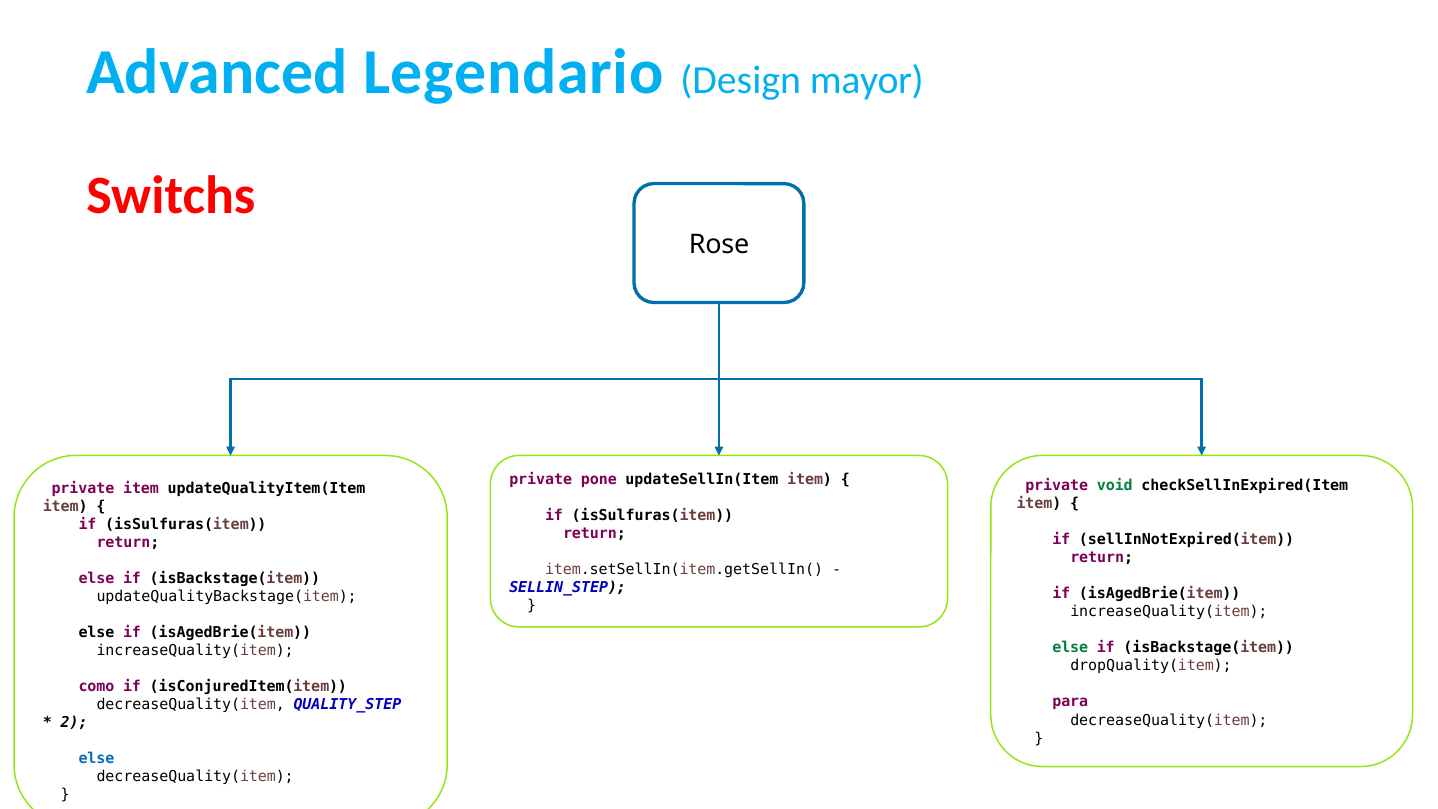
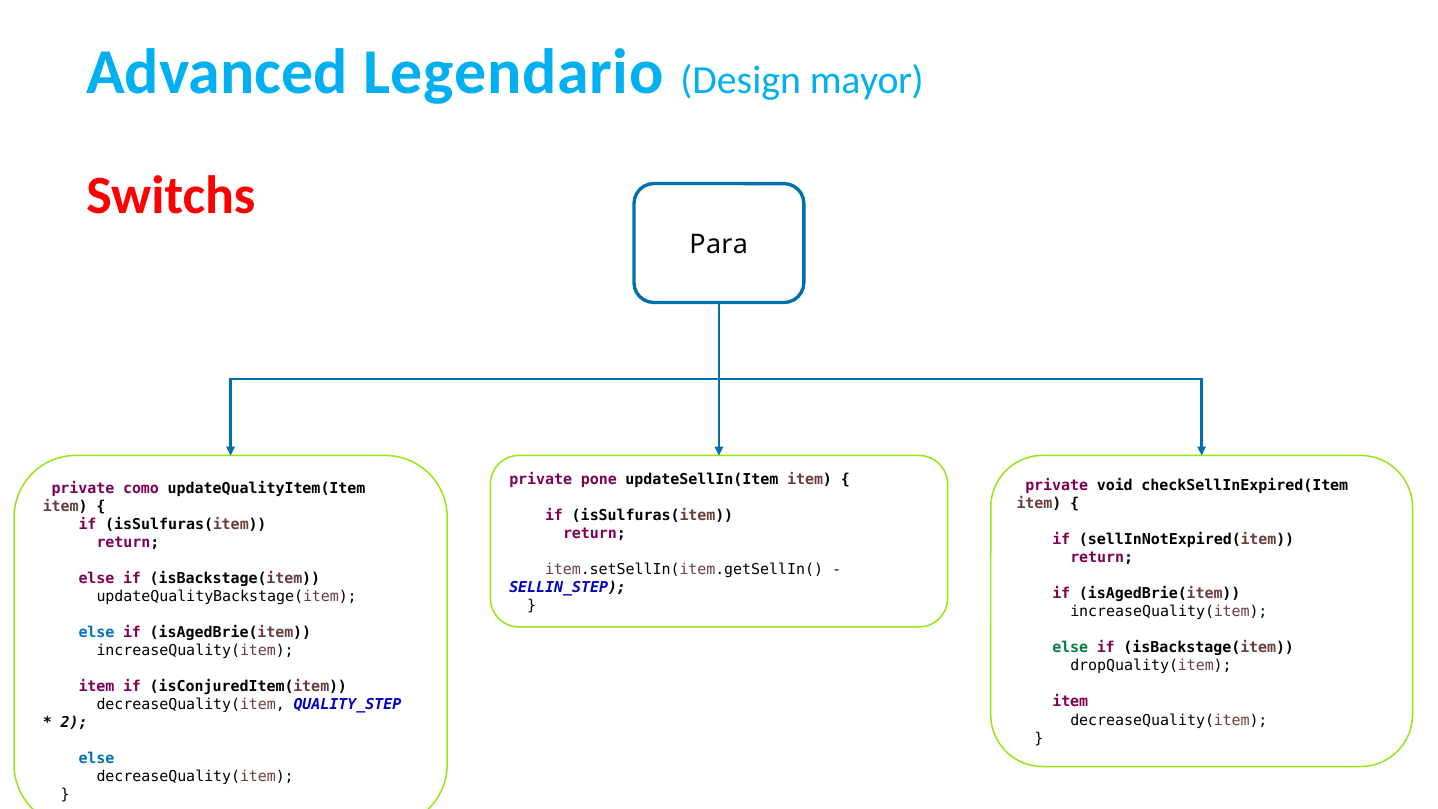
Rose: Rose -> Para (719, 245)
void colour: green -> black (1115, 486)
private item: item -> como (141, 489)
else colour: black -> blue (96, 633)
como: como -> item (96, 687)
para: para -> item (1070, 702)
